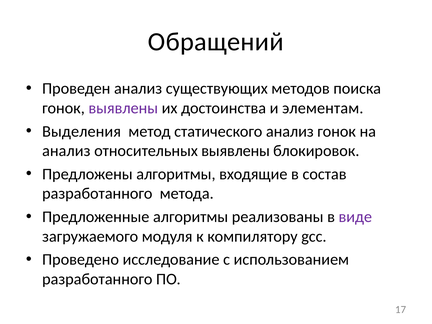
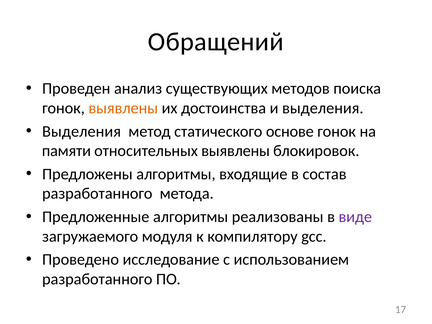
выявлены colour: purple -> orange (123, 108)
и элементам: элементам -> выделения (323, 108)
статического анализ: анализ -> основе (290, 131)
анализ: анализ -> памяти (66, 151)
